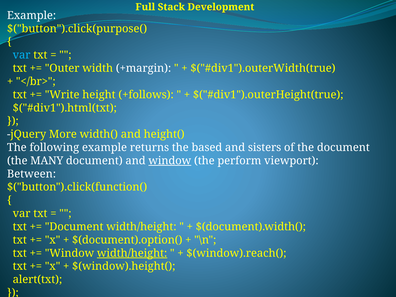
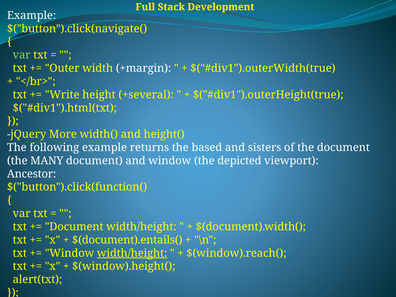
$("button").click(purpose(: $("button").click(purpose( -> $("button").click(navigate( (77, 29)
var colour: light blue -> light green (22, 55)
+follows: +follows -> +several (146, 95)
window underline: present -> none (170, 161)
perform: perform -> depicted (239, 161)
Between: Between -> Ancestor (32, 174)
$(document).option(: $(document).option( -> $(document).entails( (127, 240)
